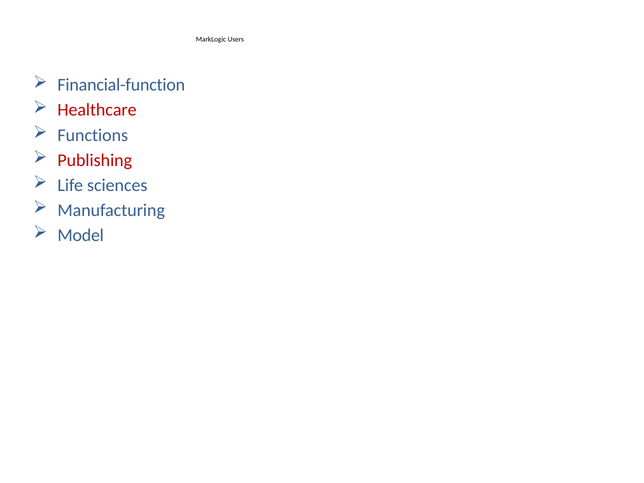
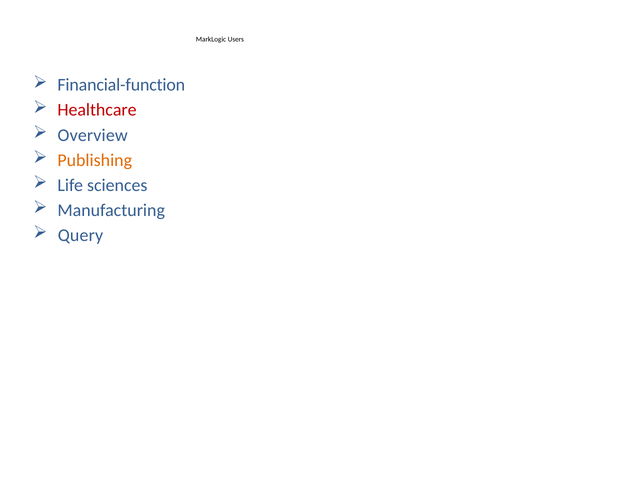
Functions: Functions -> Overview (93, 135)
Publishing colour: red -> orange (95, 160)
Model: Model -> Query (80, 235)
